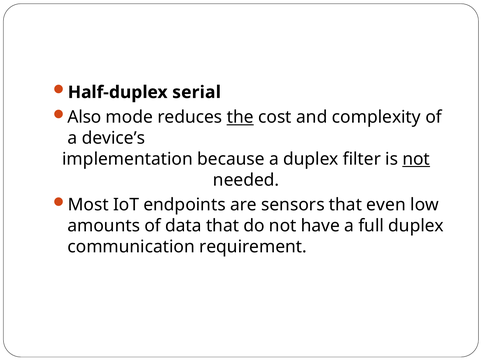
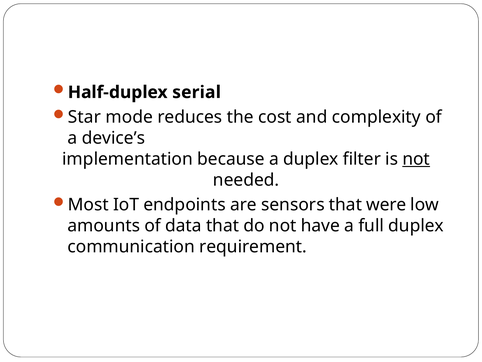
Also: Also -> Star (84, 117)
the underline: present -> none (240, 117)
even: even -> were (386, 205)
